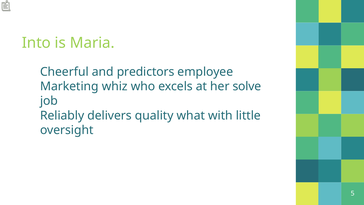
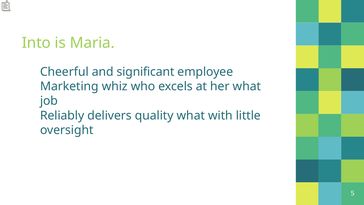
predictors: predictors -> significant (146, 72)
her solve: solve -> what (247, 86)
